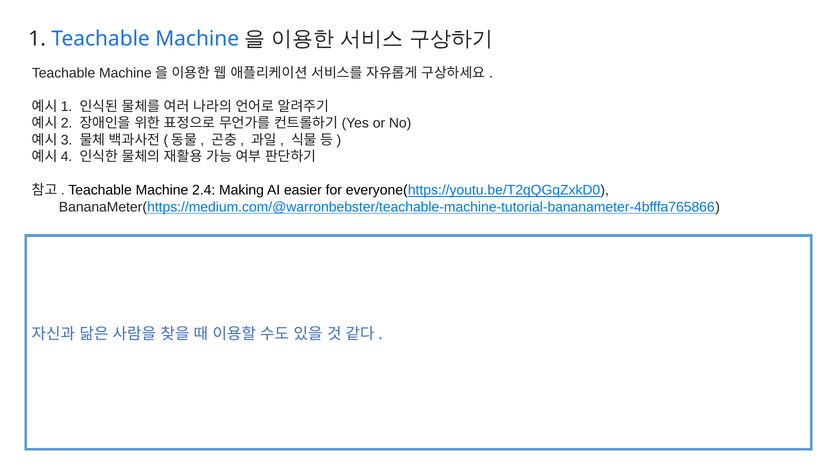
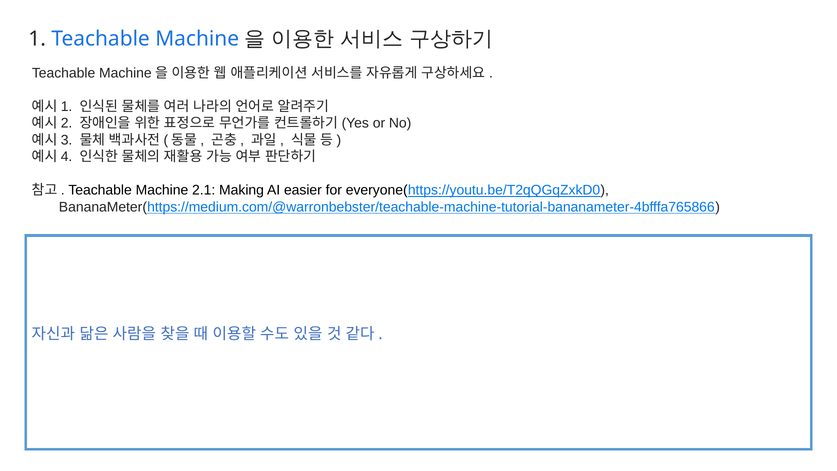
2.4: 2.4 -> 2.1 (204, 190)
